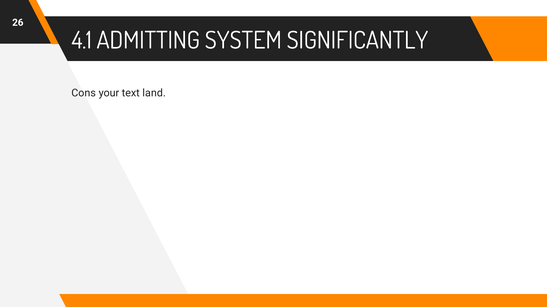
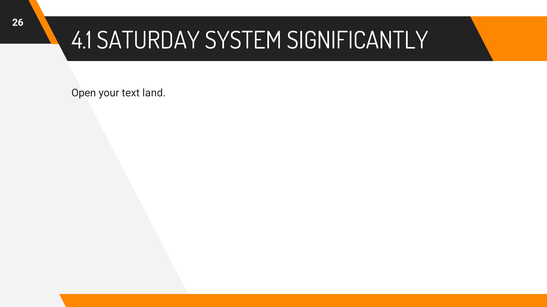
ADMITTING: ADMITTING -> SATURDAY (148, 41)
Cons: Cons -> Open (84, 93)
